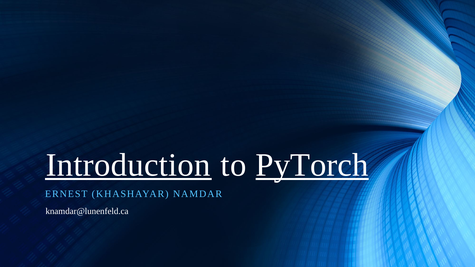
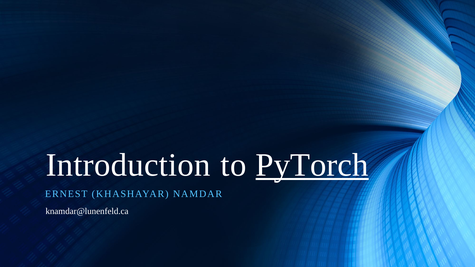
Introduction underline: present -> none (128, 165)
